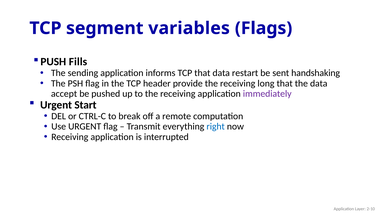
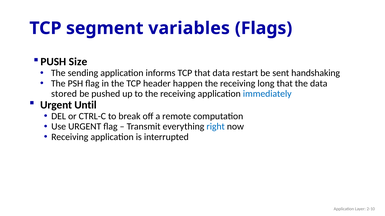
Fills: Fills -> Size (78, 62)
provide: provide -> happen (188, 84)
accept: accept -> stored (64, 94)
immediately colour: purple -> blue (267, 94)
Start: Start -> Until (85, 105)
